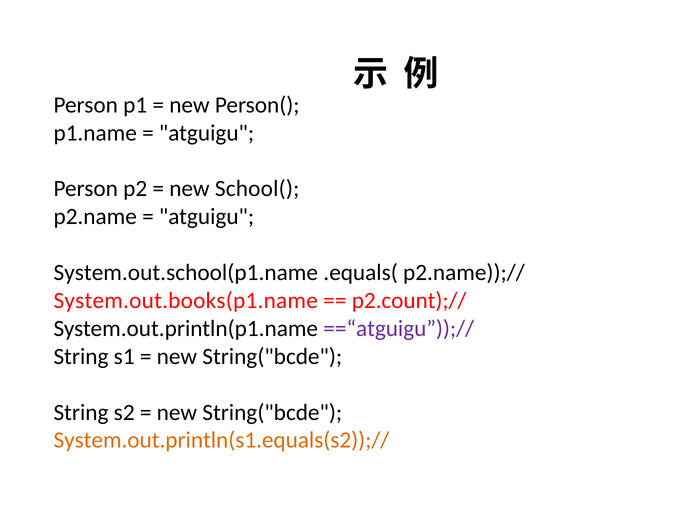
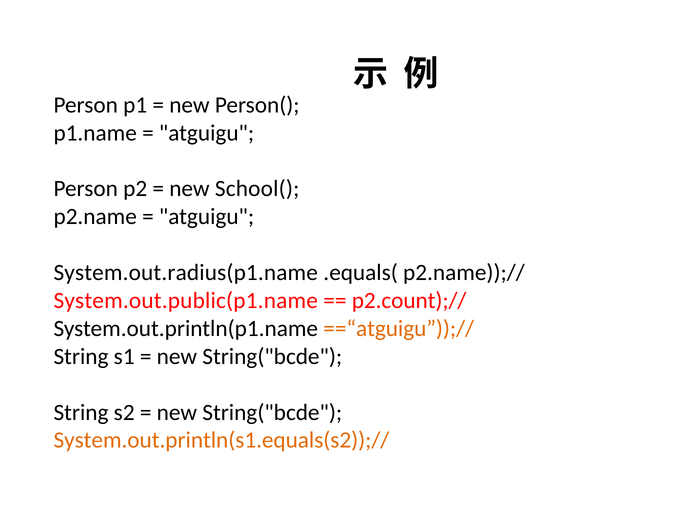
System.out.school(p1.name: System.out.school(p1.name -> System.out.radius(p1.name (186, 272)
System.out.books(p1.name: System.out.books(p1.name -> System.out.public(p1.name (186, 300)
==“atguigu”));// colour: purple -> orange (399, 328)
